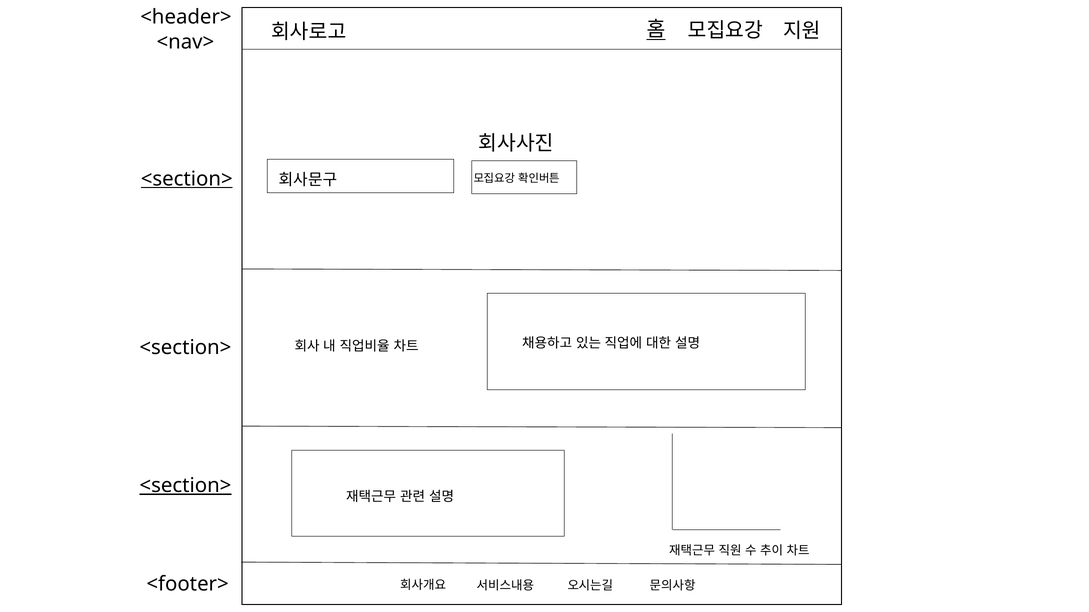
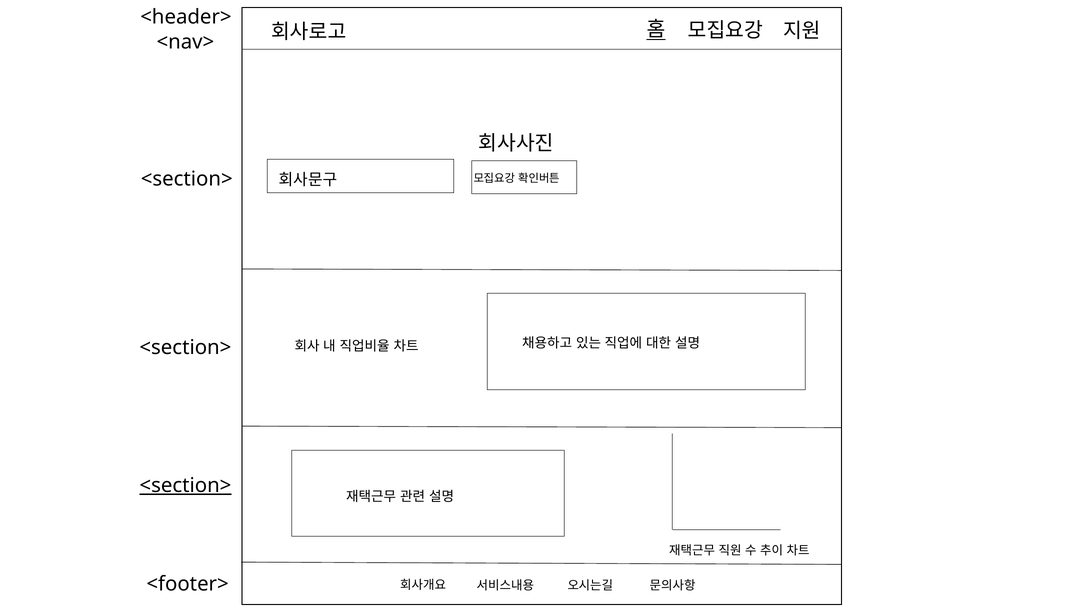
<section> underline: present -> none (187, 179)
